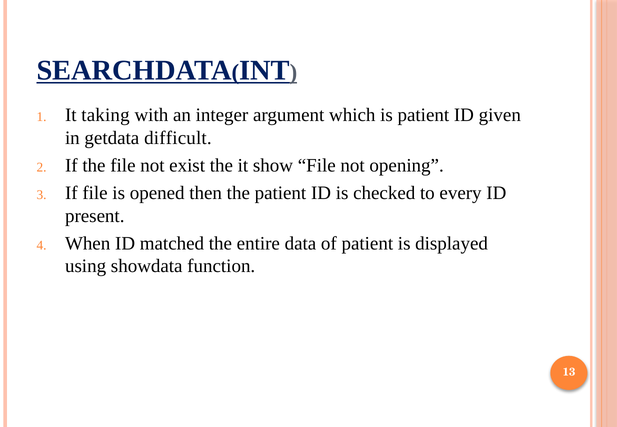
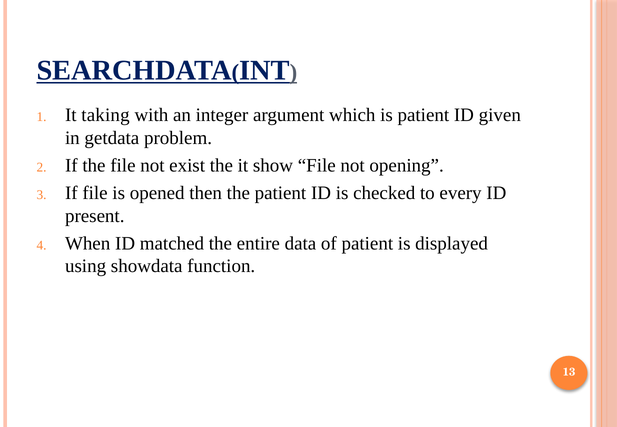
difficult: difficult -> problem (178, 138)
